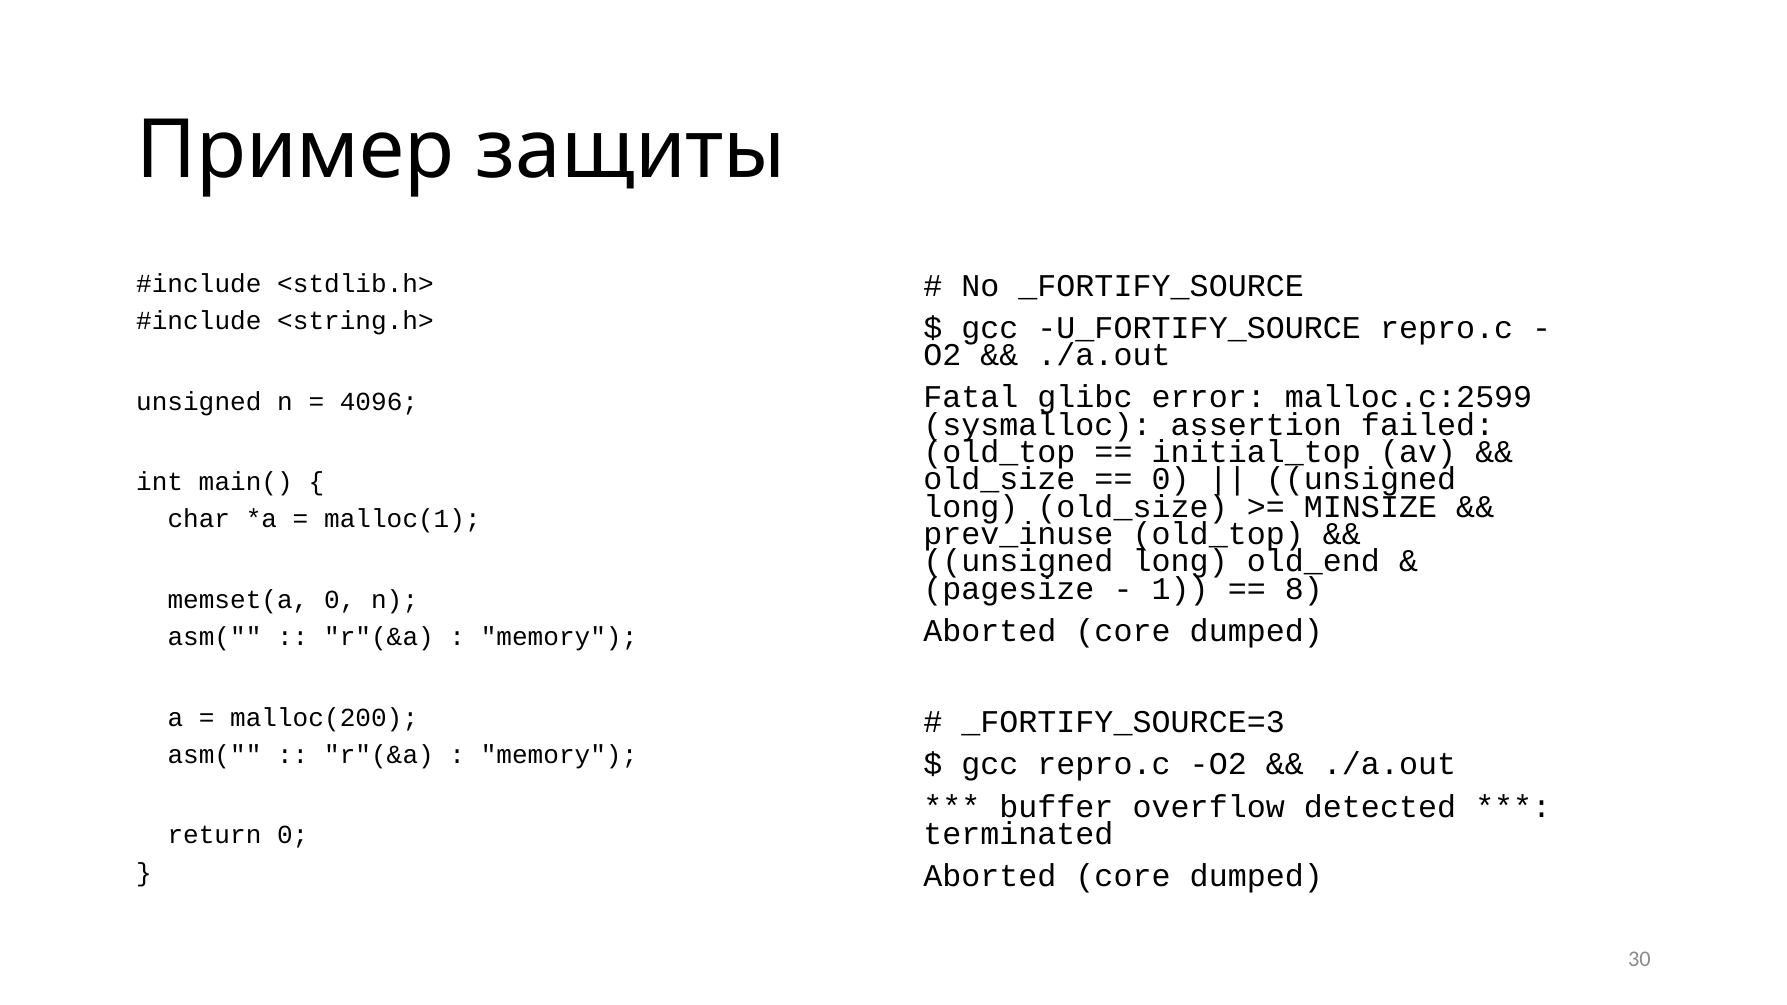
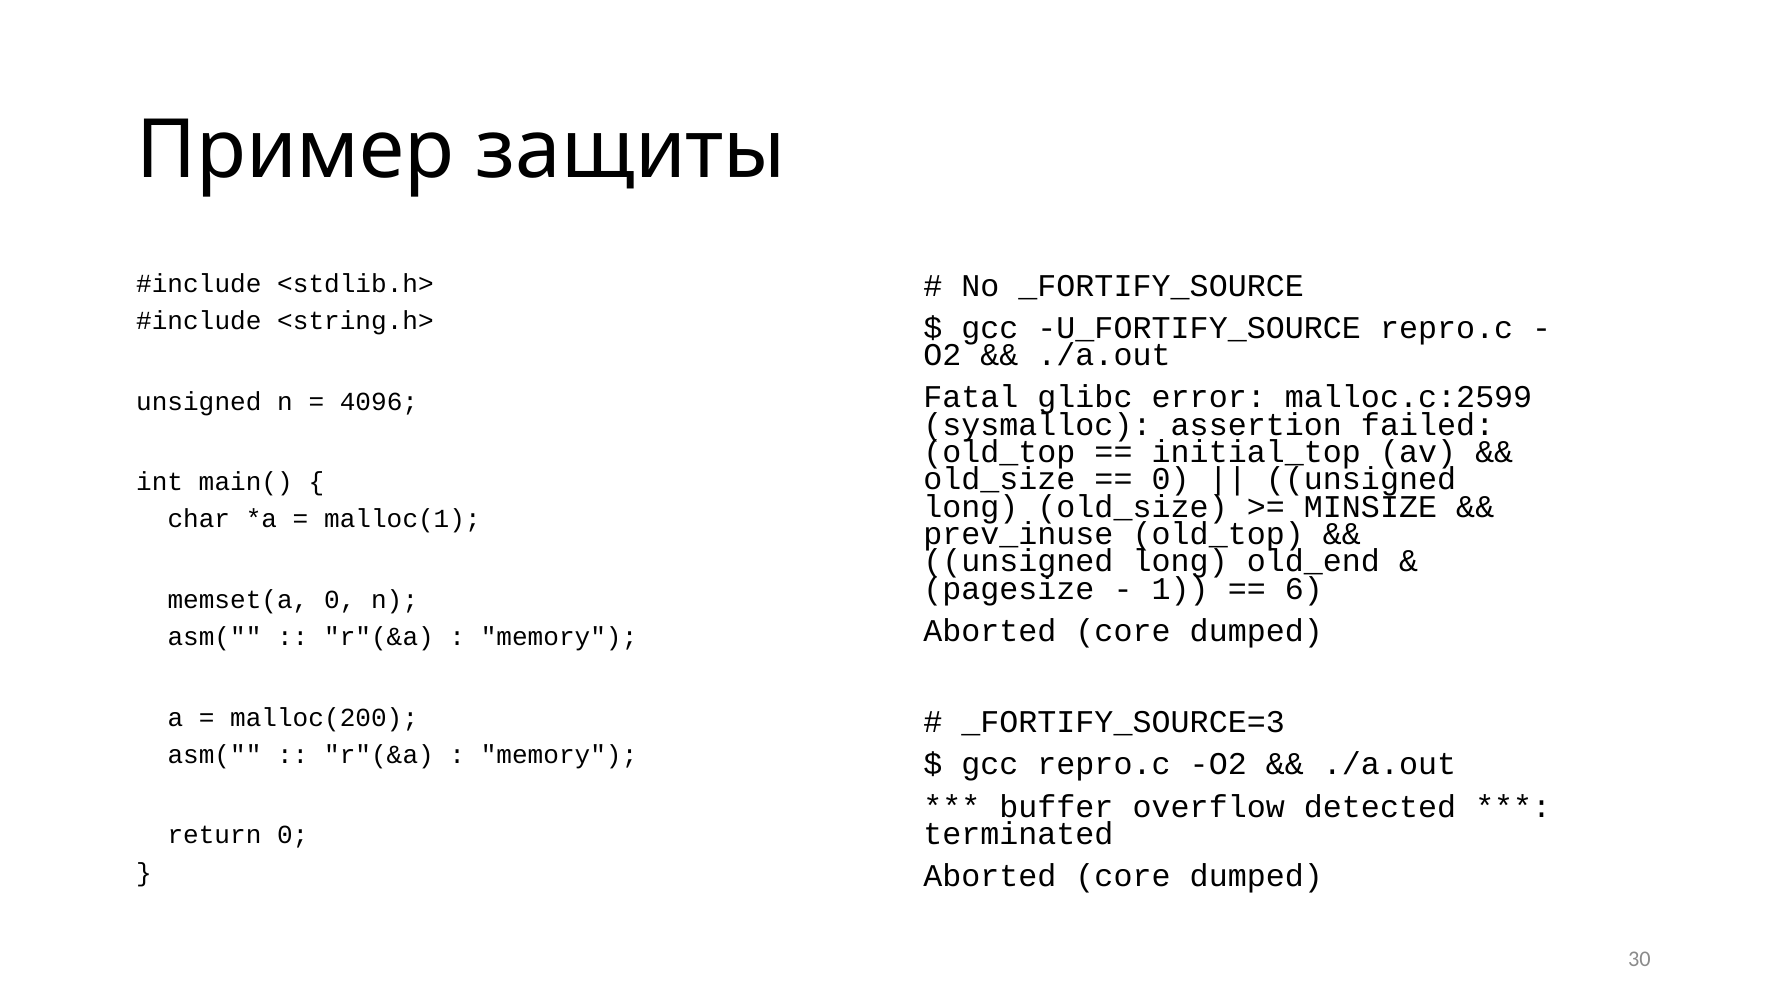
8: 8 -> 6 (1304, 589)
